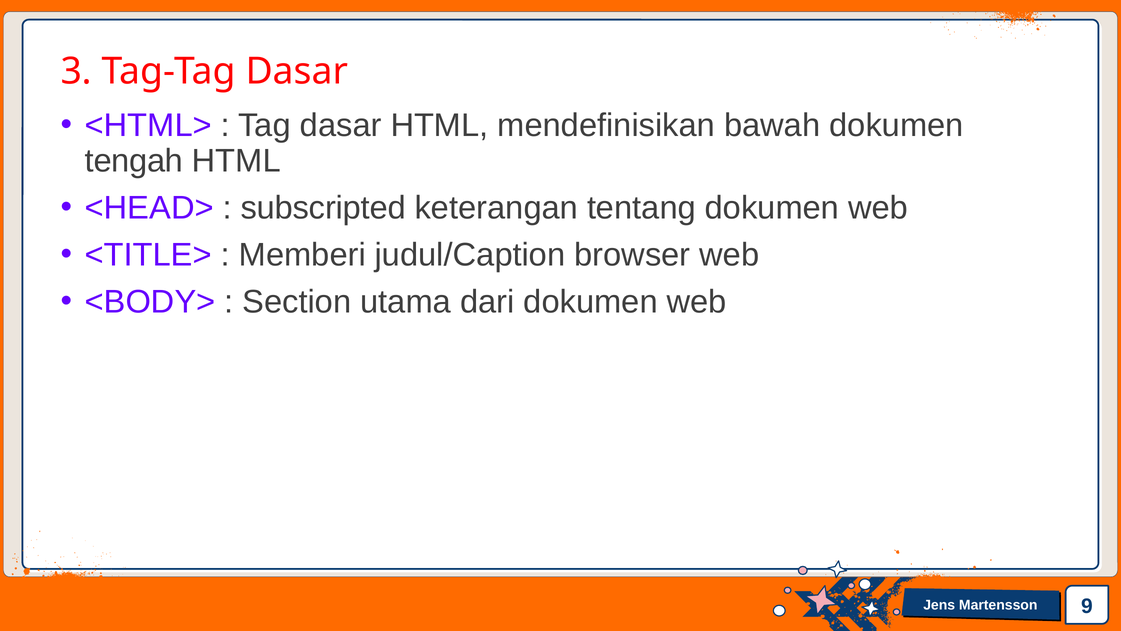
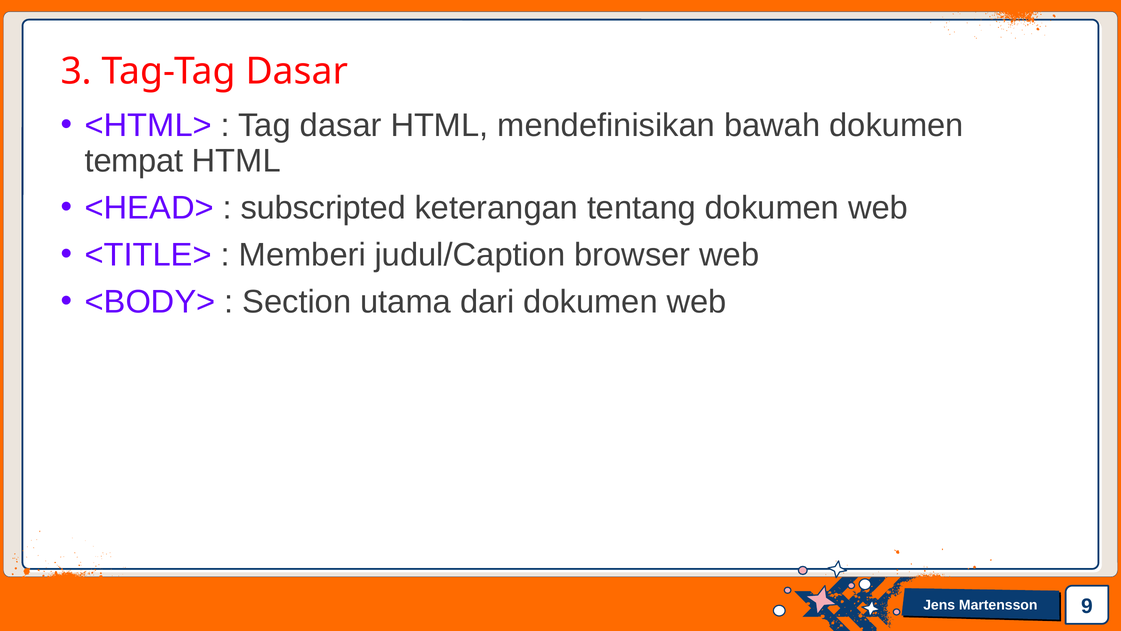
tengah: tengah -> tempat (134, 161)
